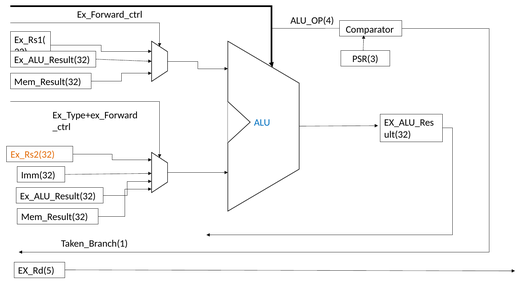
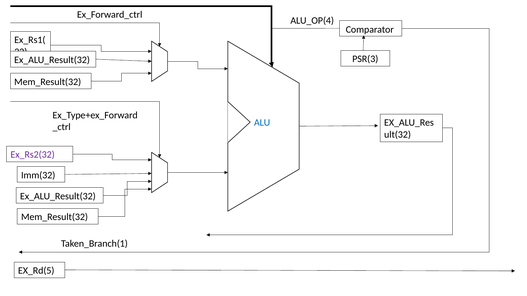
Ex_Rs2(32 colour: orange -> purple (33, 155)
